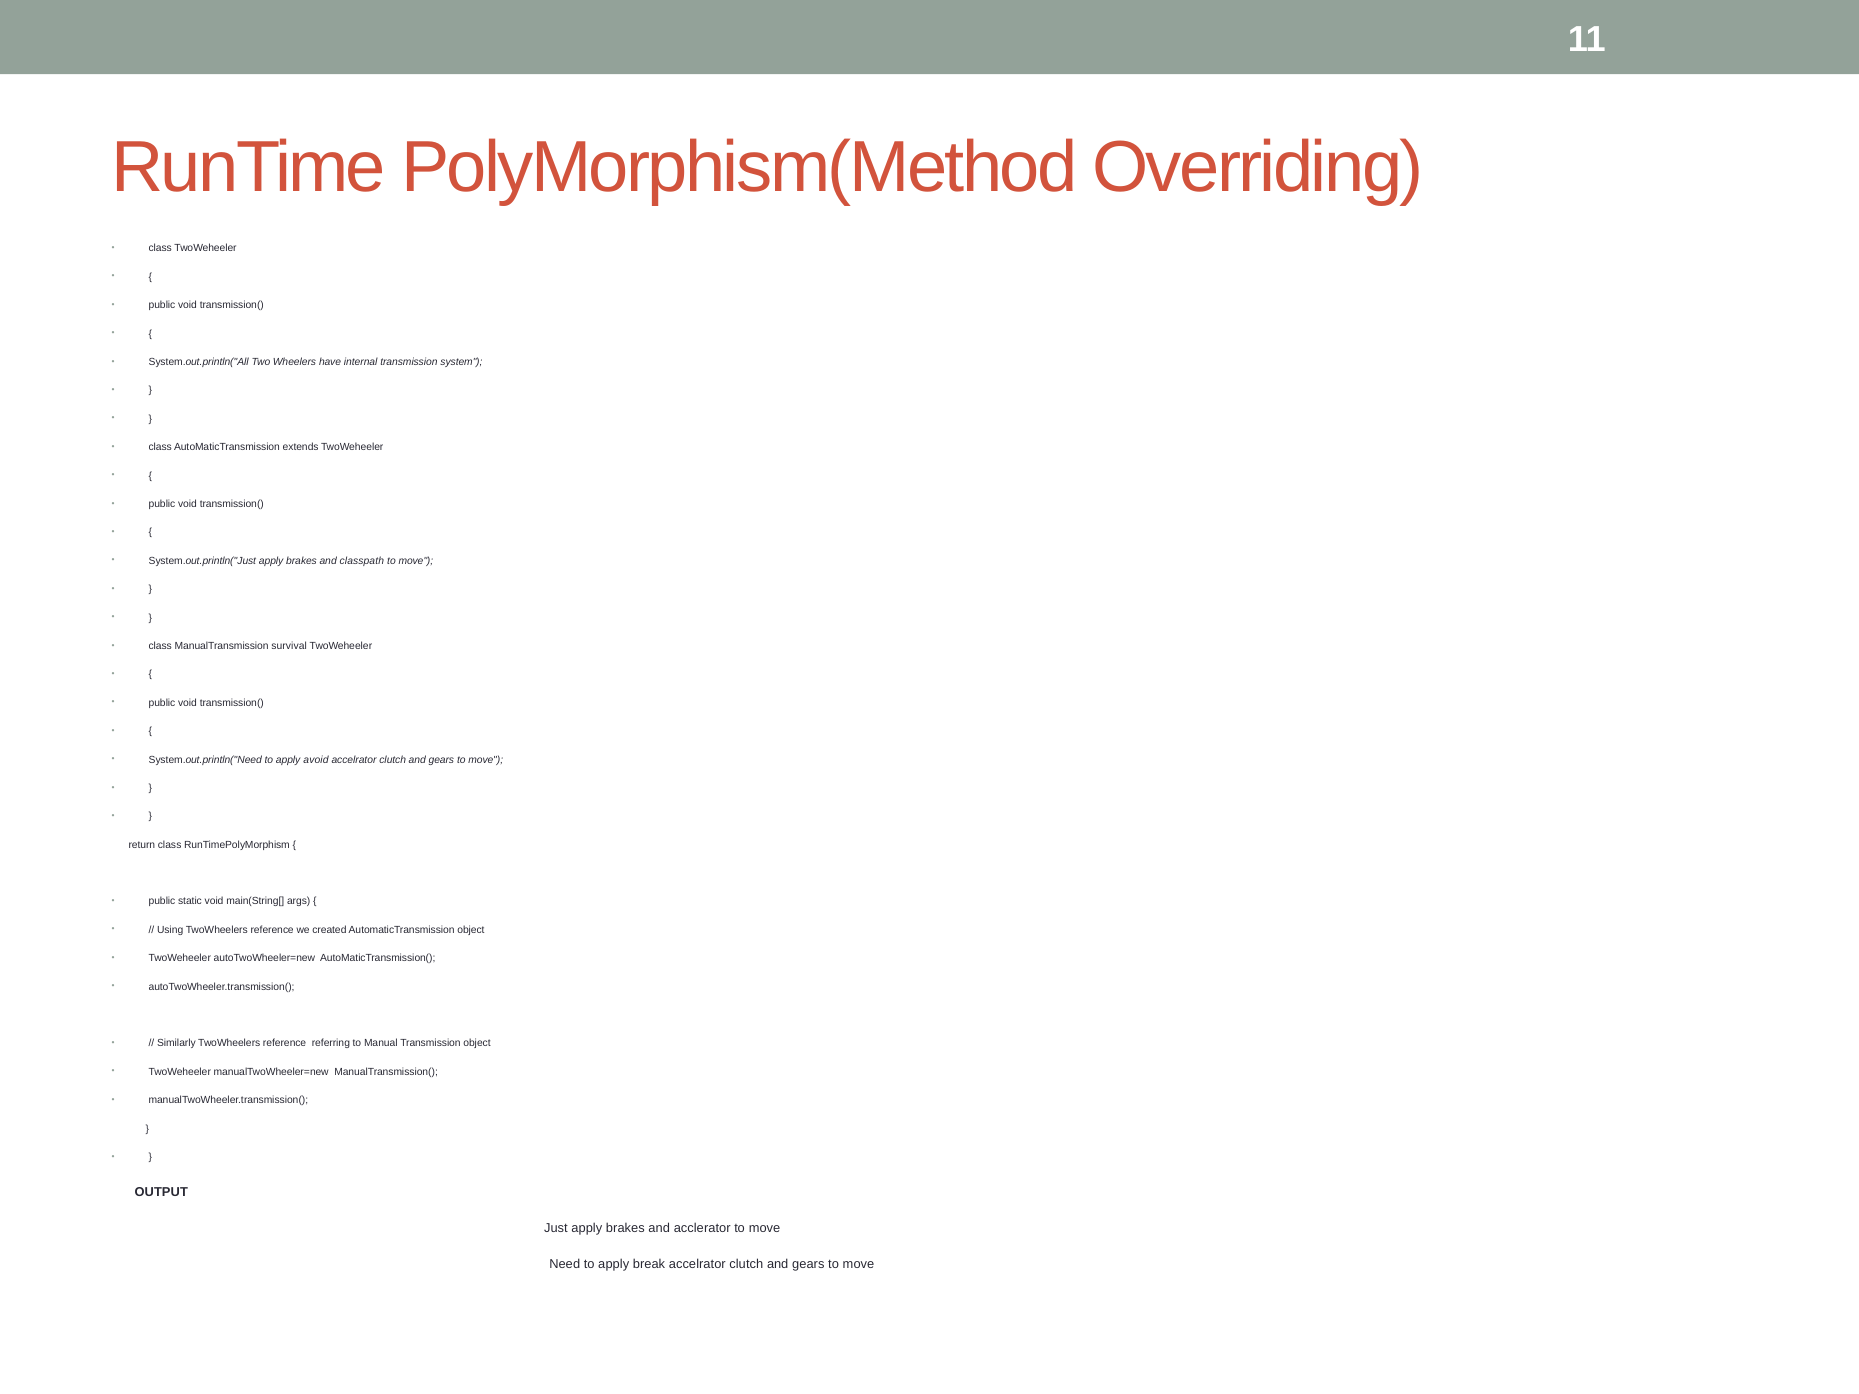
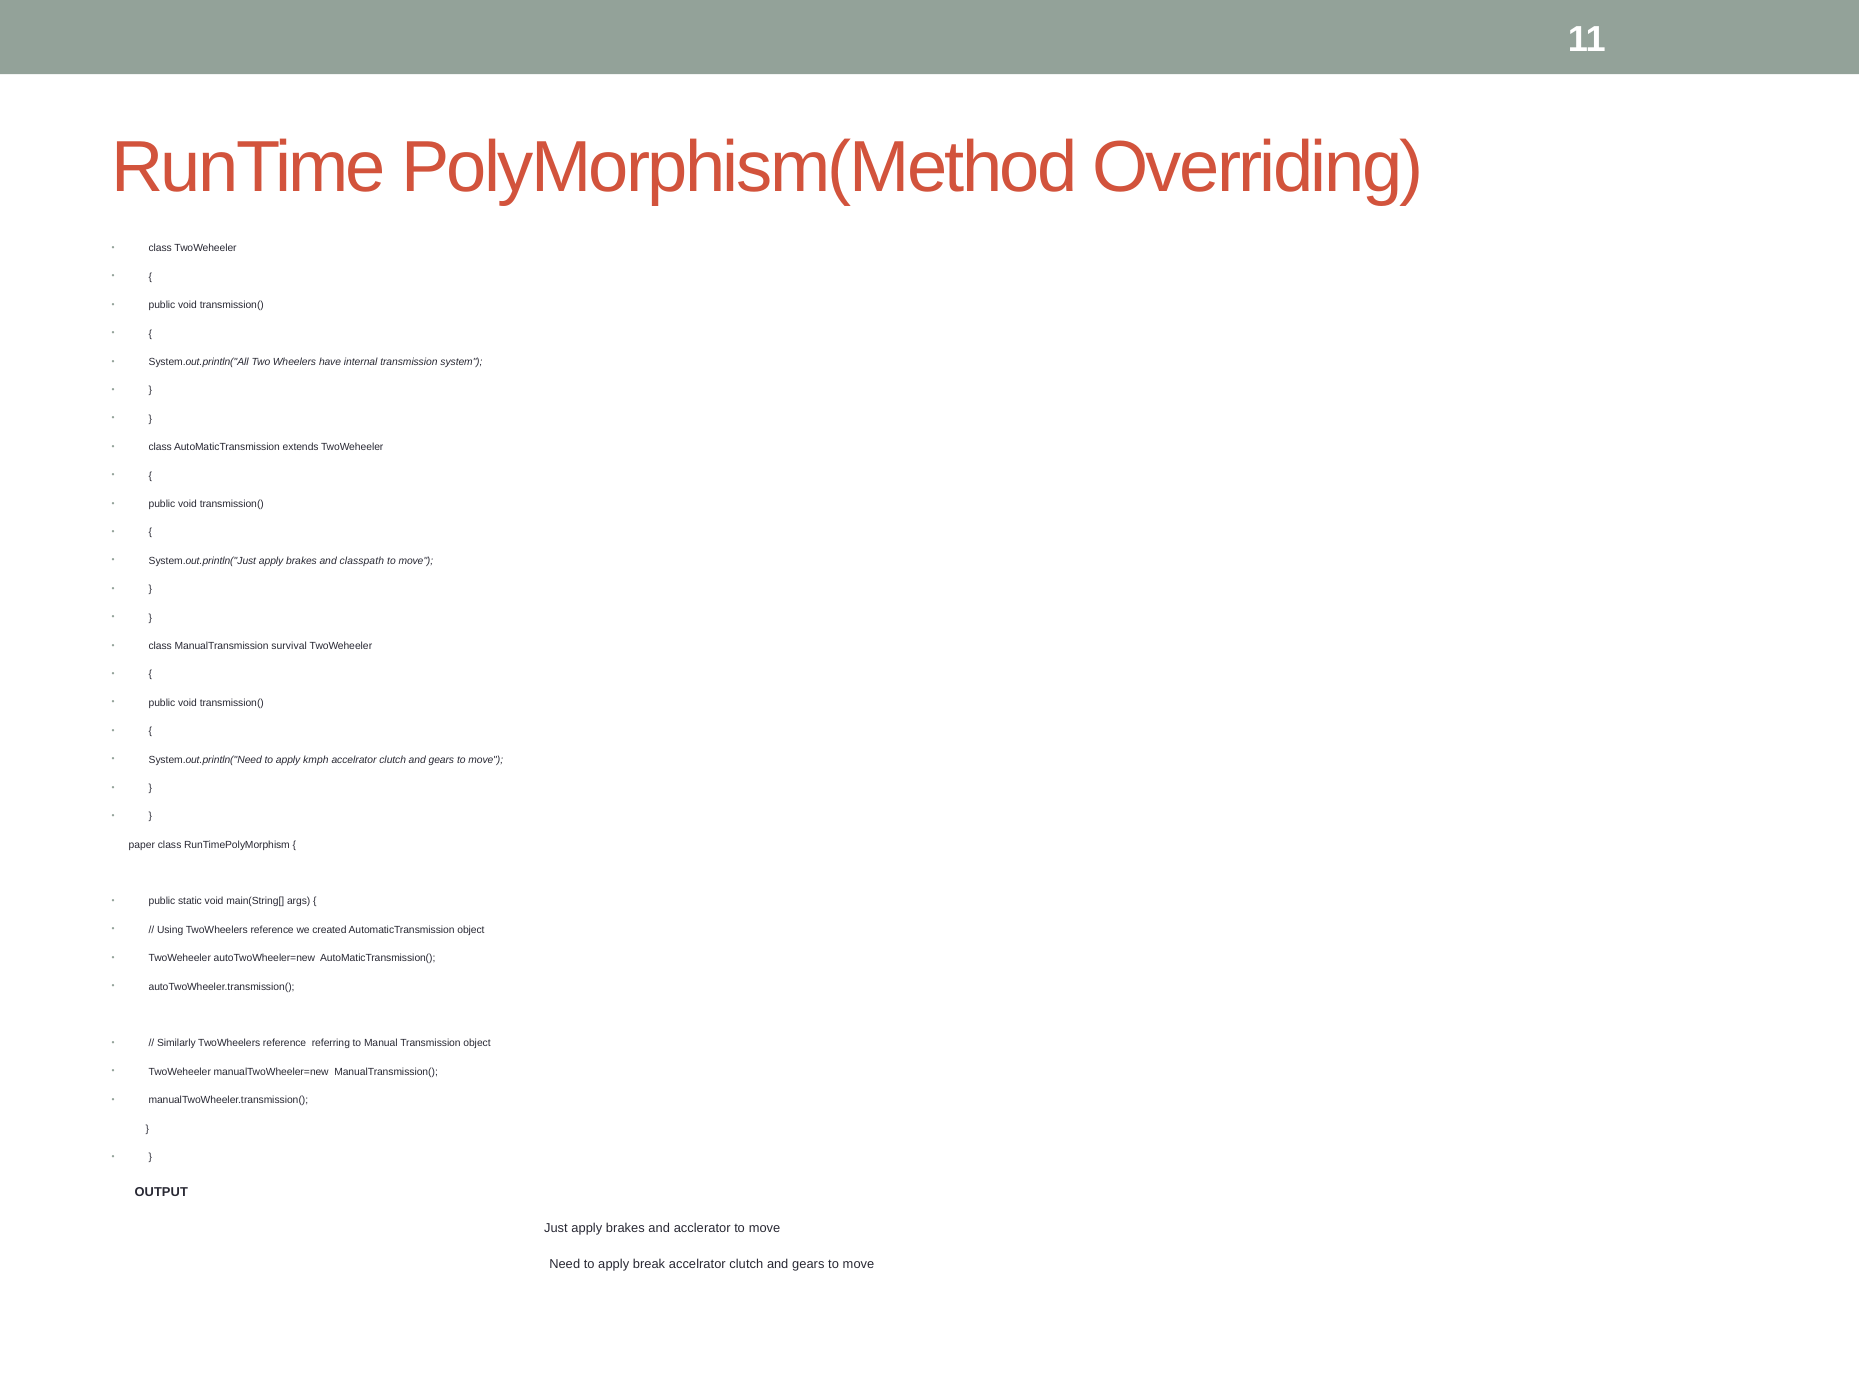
avoid: avoid -> kmph (316, 760)
return: return -> paper (142, 845)
